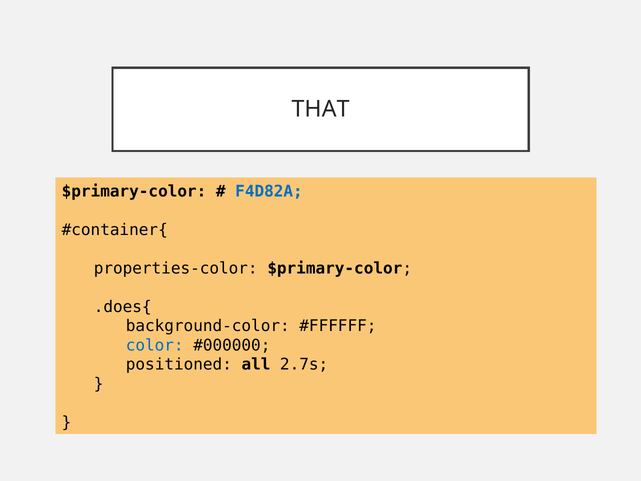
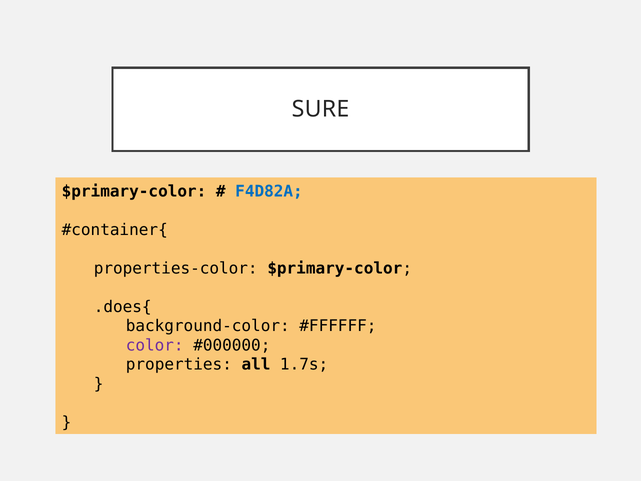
THAT: THAT -> SURE (320, 109)
color colour: blue -> purple (155, 345)
positioned: positioned -> properties (179, 364)
2.7s: 2.7s -> 1.7s (304, 364)
